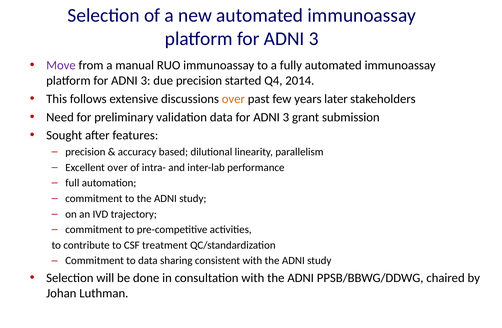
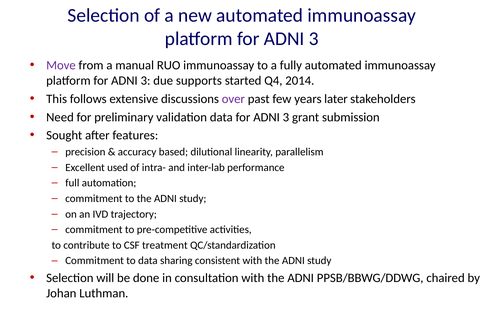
due precision: precision -> supports (199, 81)
over colour: orange -> purple (233, 99)
Excellent over: over -> used (118, 167)
